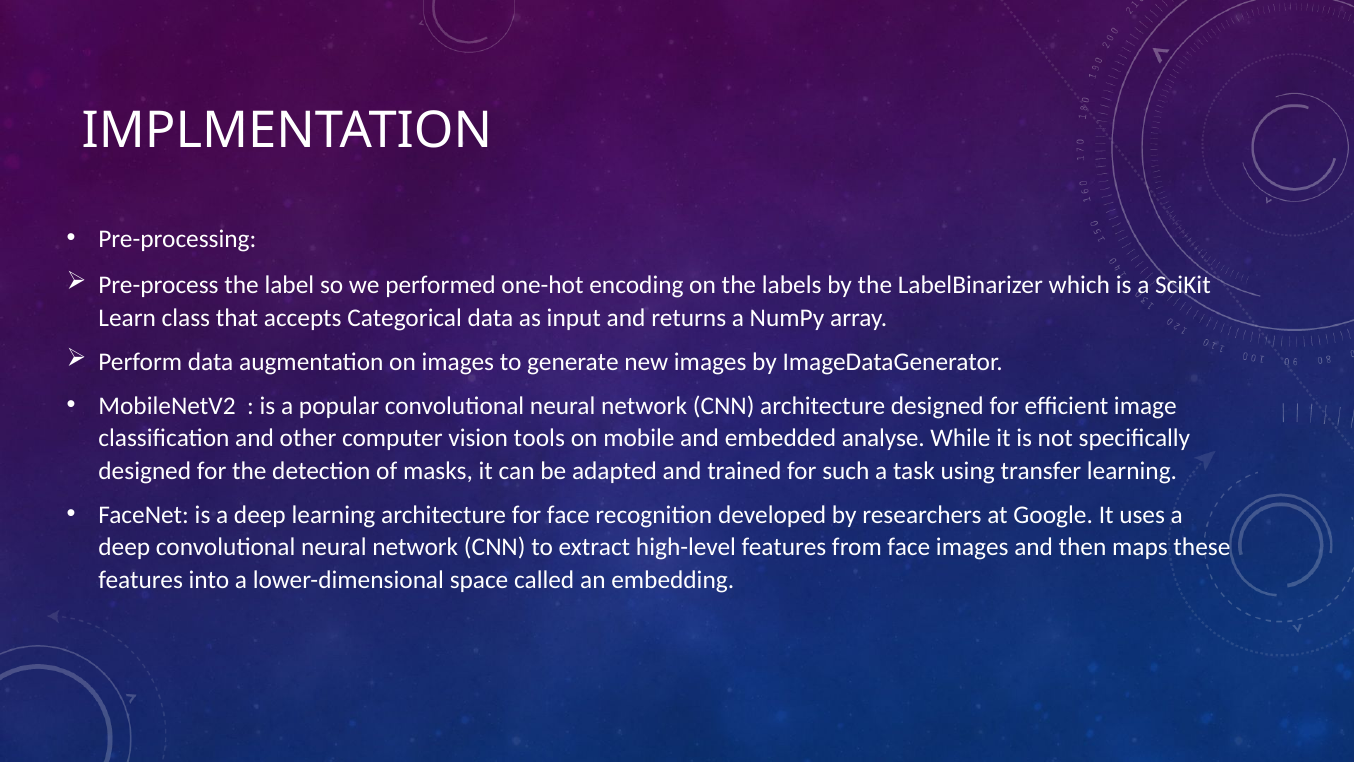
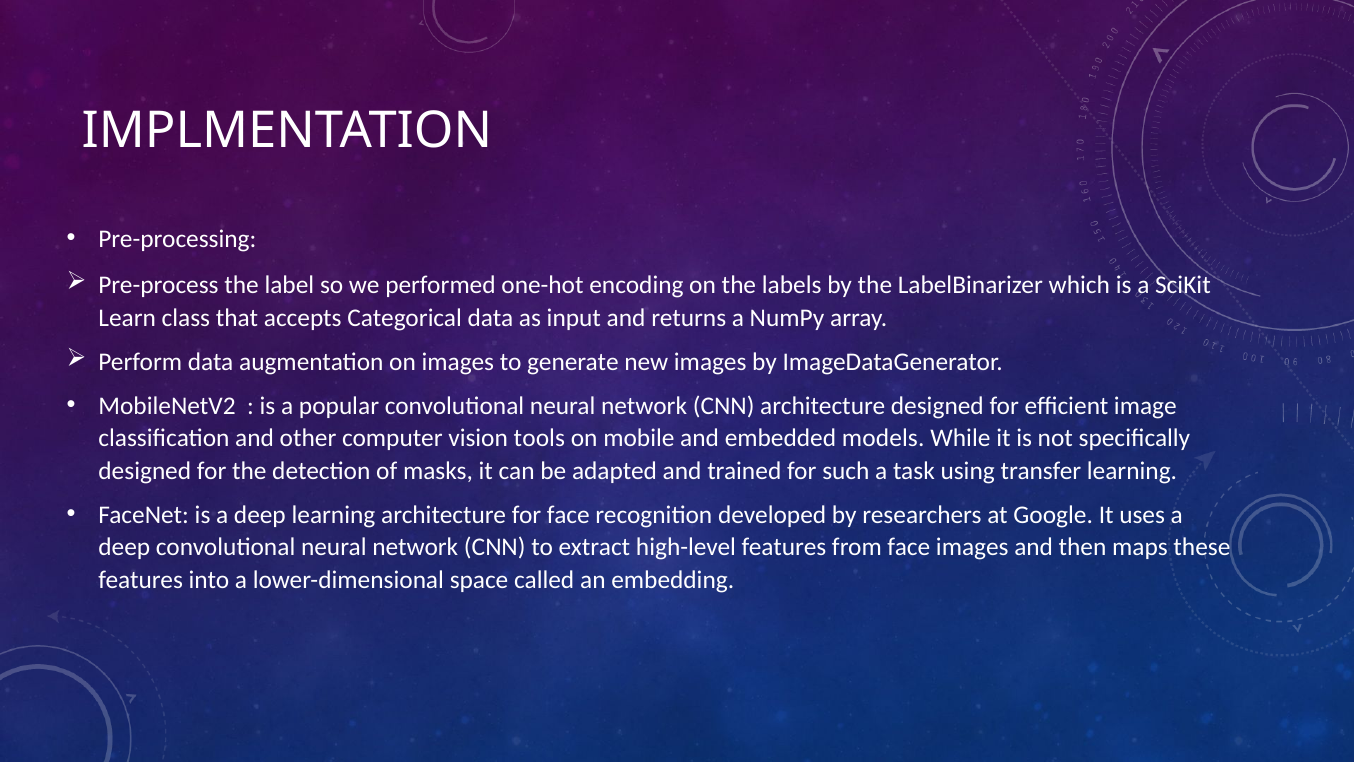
analyse: analyse -> models (883, 438)
